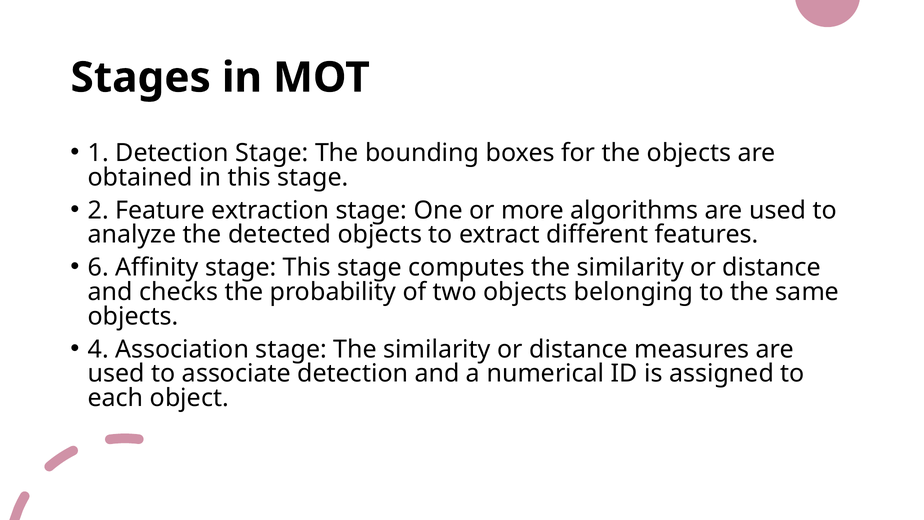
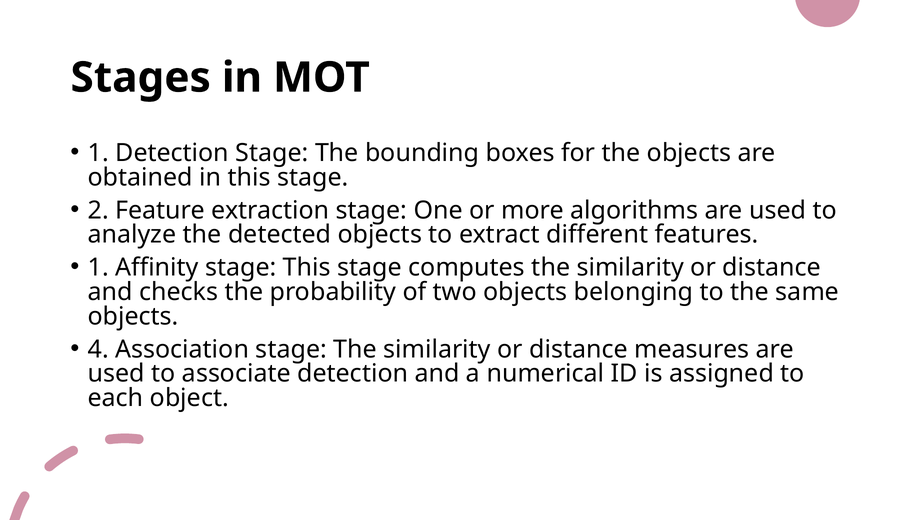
6: 6 -> 1 (98, 268)
